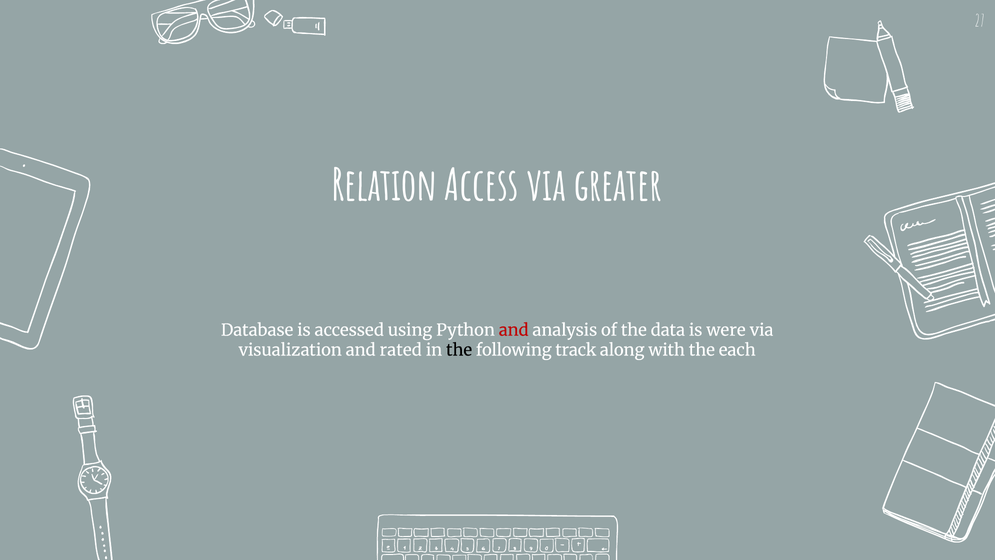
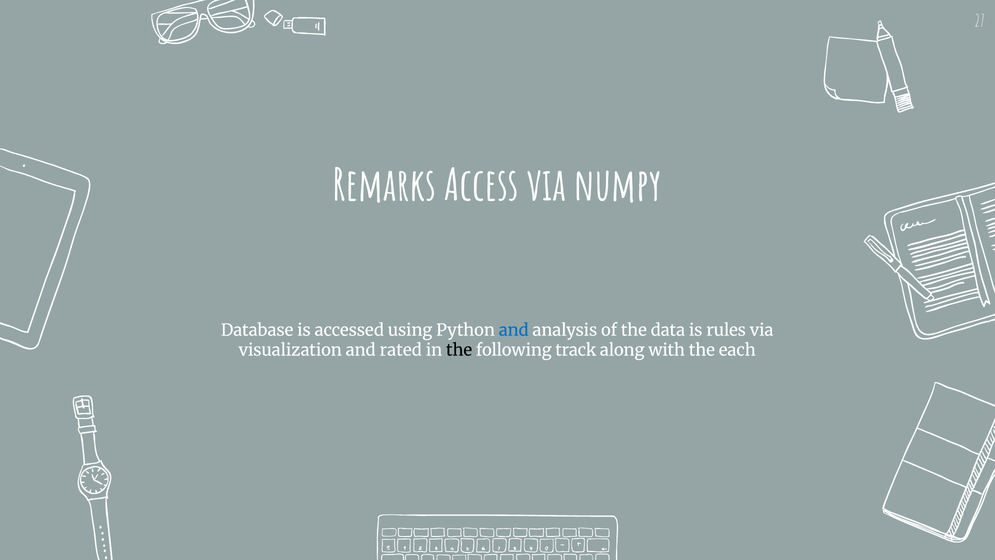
Relation: Relation -> Remarks (384, 186)
greater: greater -> numpy (618, 186)
and colour: red -> blue (514, 330)
were: were -> rules (726, 330)
